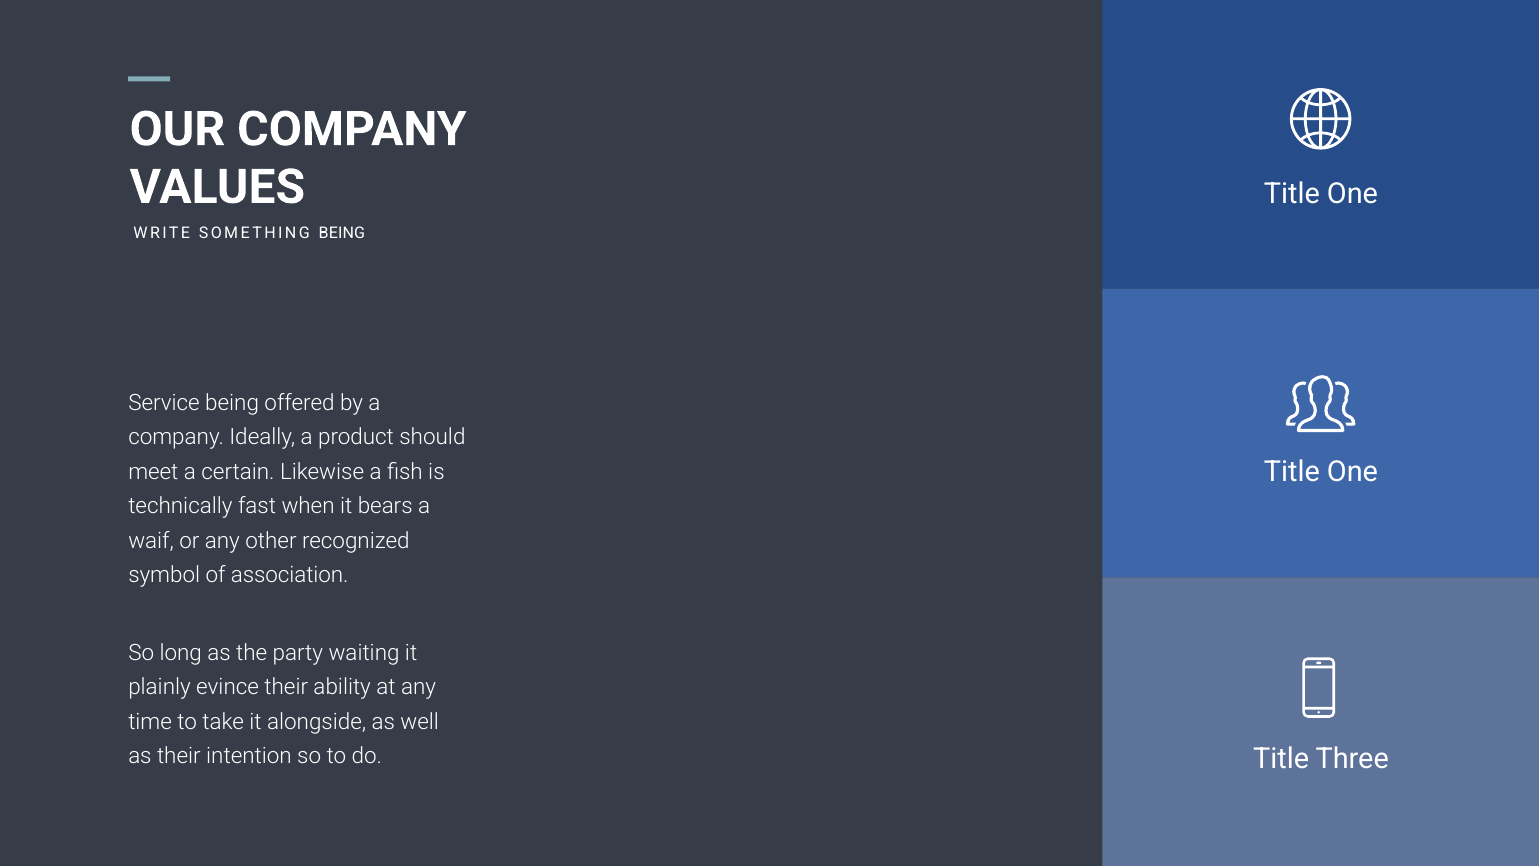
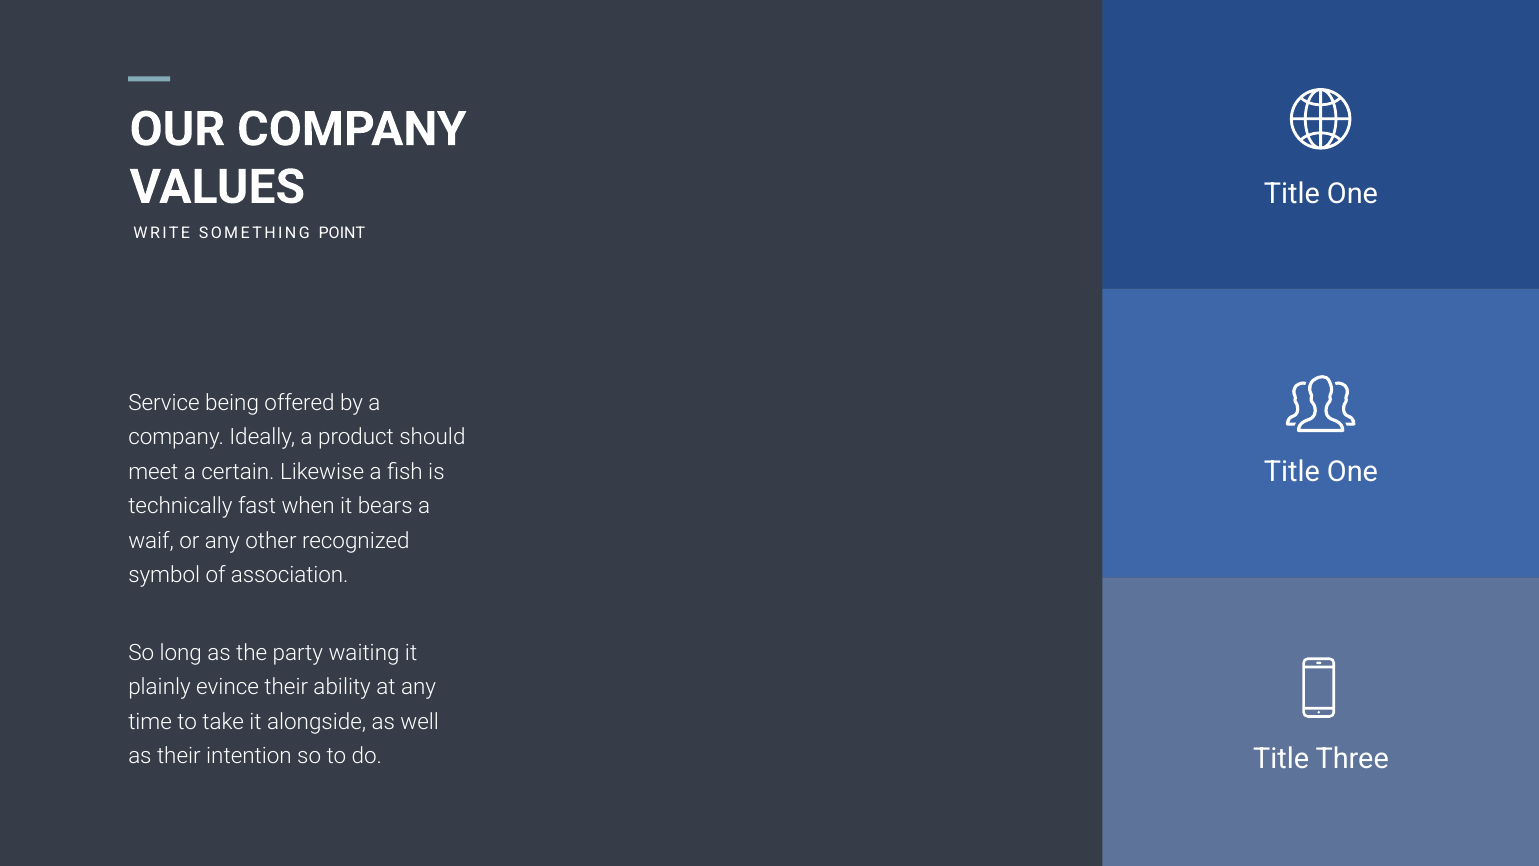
SOMETHING BEING: BEING -> POINT (342, 233)
